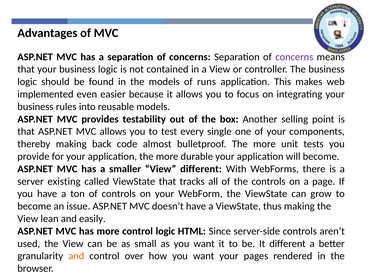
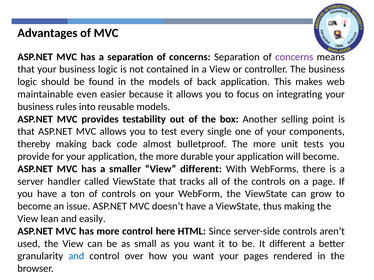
of runs: runs -> back (207, 82)
implemented: implemented -> maintainable (45, 94)
existing: existing -> handler (64, 182)
control logic: logic -> here (165, 232)
and colour: orange -> blue (76, 256)
